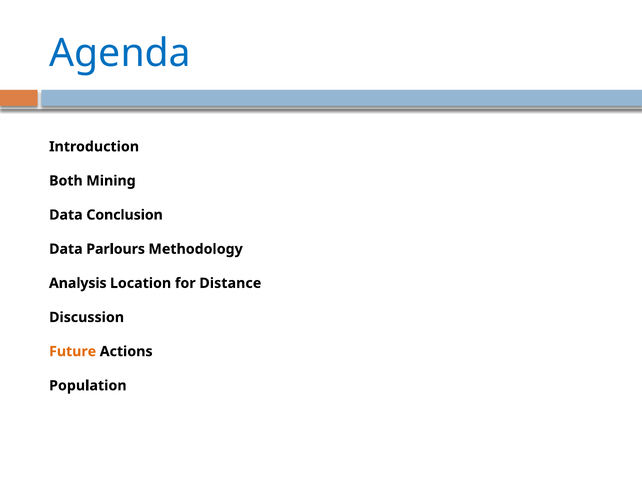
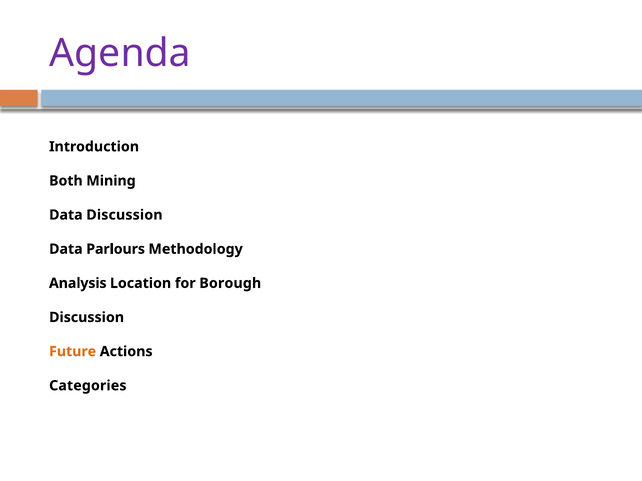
Agenda colour: blue -> purple (120, 54)
Data Conclusion: Conclusion -> Discussion (124, 215)
Distance: Distance -> Borough (230, 283)
Population: Population -> Categories (88, 386)
